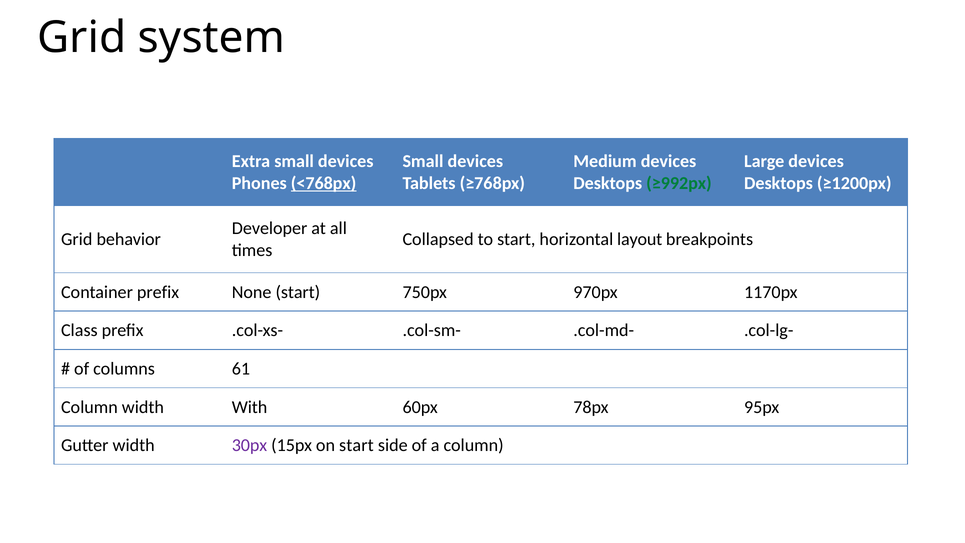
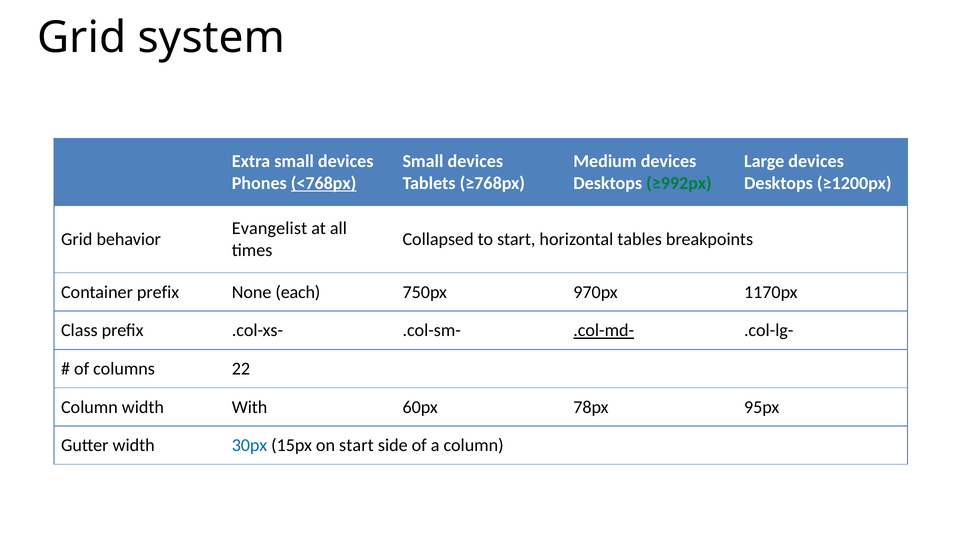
Developer: Developer -> Evangelist (269, 228)
layout: layout -> tables (640, 239)
None start: start -> each (298, 292)
.col-md- underline: none -> present (604, 330)
61: 61 -> 22 (241, 369)
30px colour: purple -> blue (249, 445)
